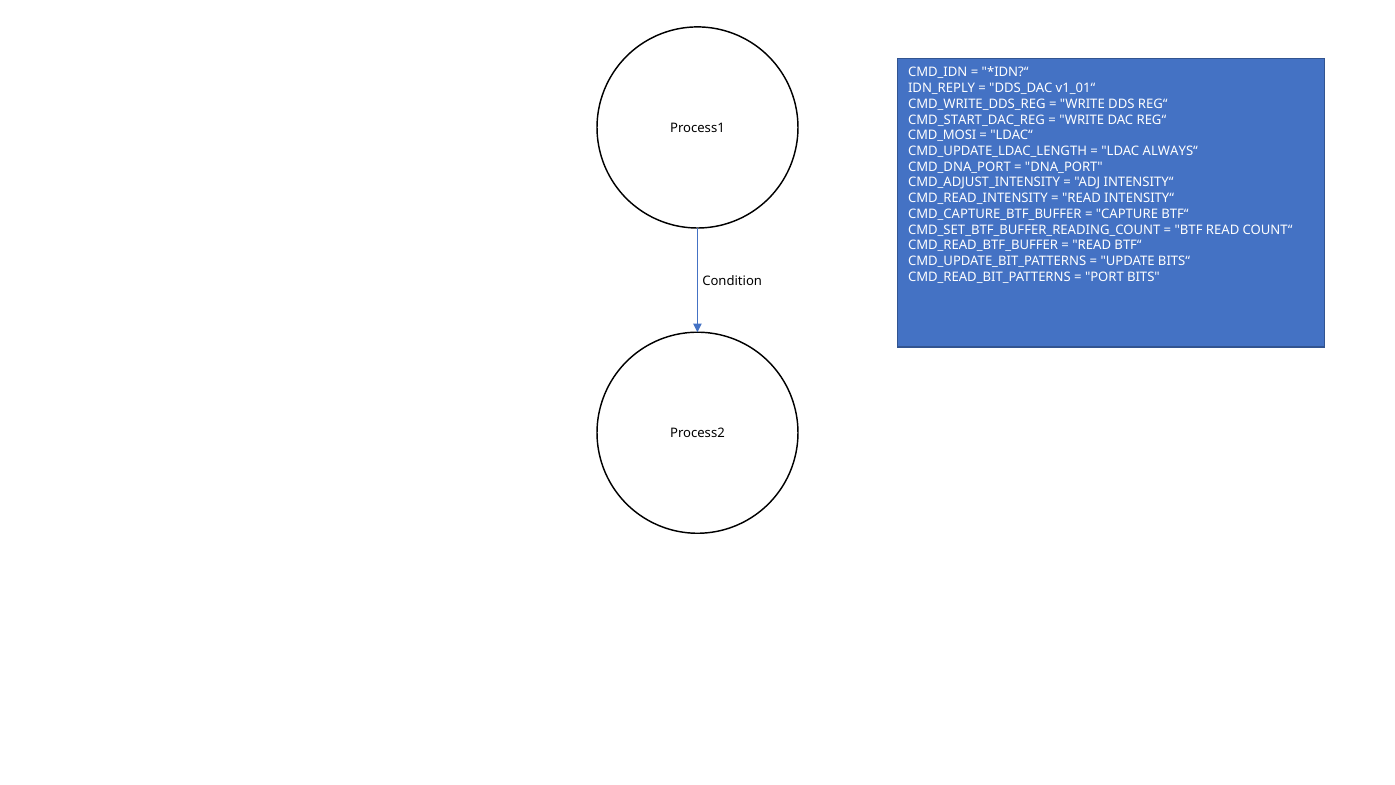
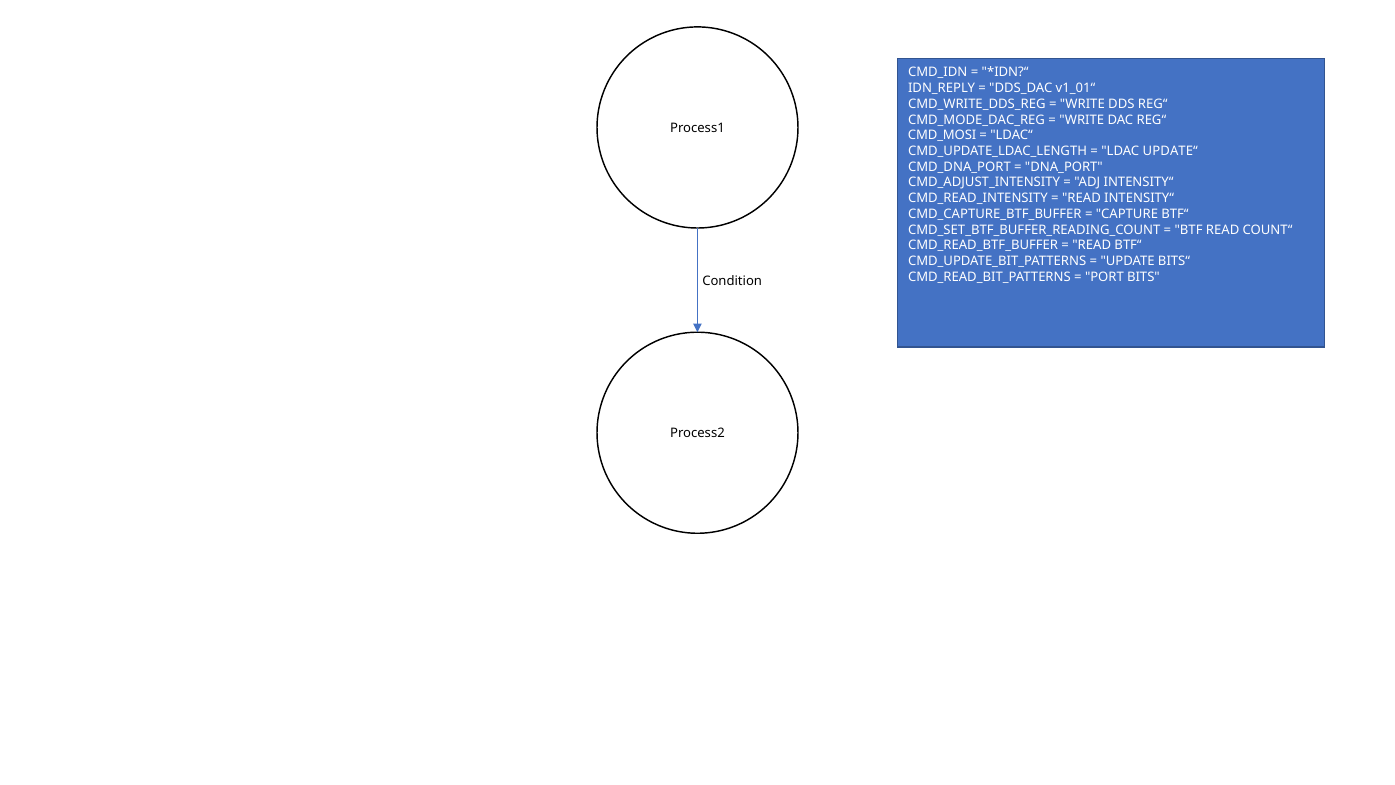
CMD_START_DAC_REG: CMD_START_DAC_REG -> CMD_MODE_DAC_REG (977, 120)
ALWAYS“: ALWAYS“ -> UPDATE“ (1170, 151)
